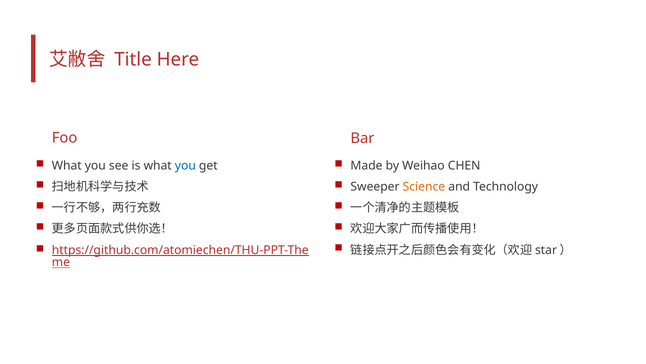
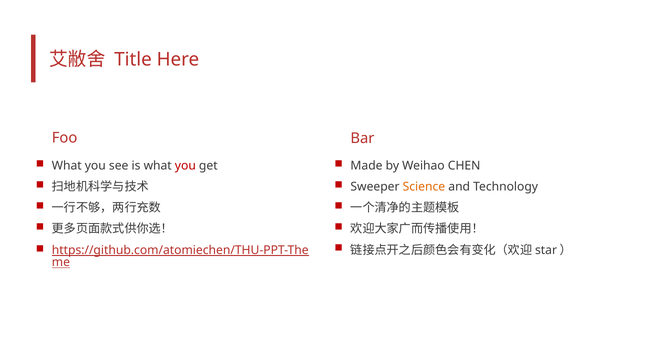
you colour: blue -> red (185, 166)
